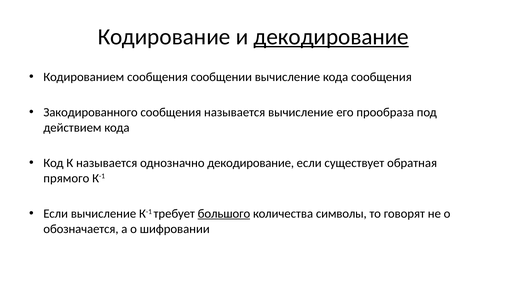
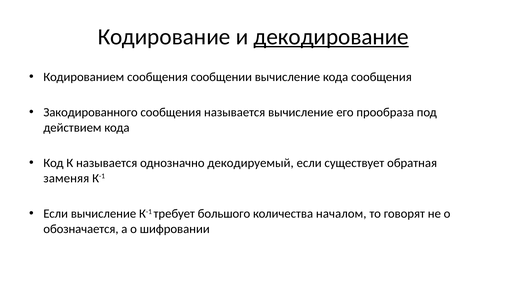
однозначно декодирование: декодирование -> декодируемый (251, 163)
прямого: прямого -> заменяя (66, 178)
большого underline: present -> none (224, 214)
символы: символы -> началом (341, 214)
